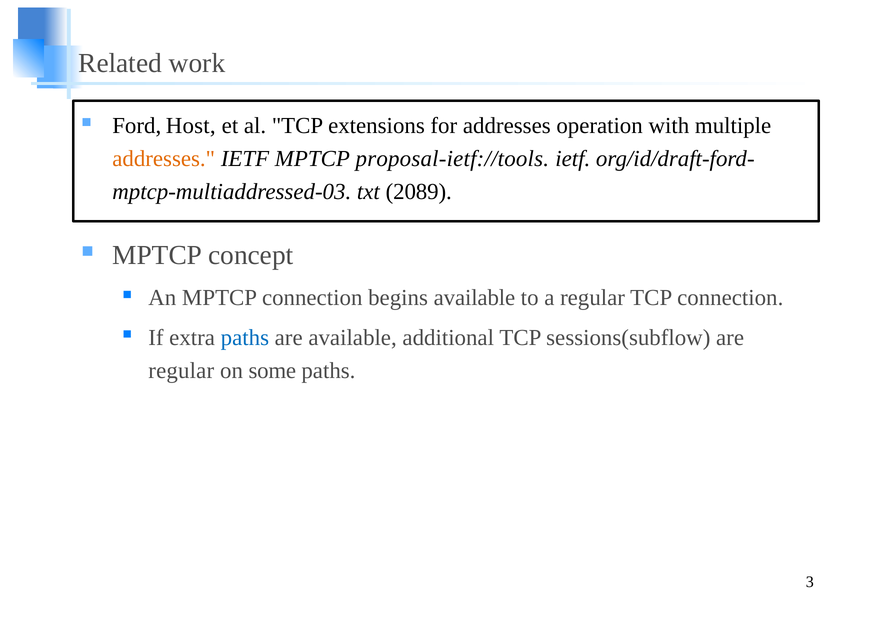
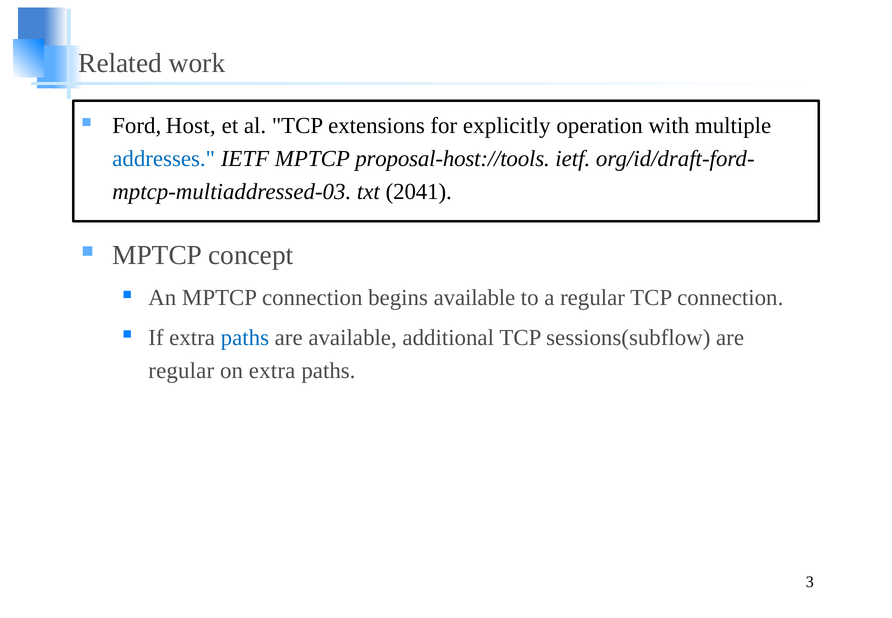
for addresses: addresses -> explicitly (507, 126)
addresses colour: orange -> blue (164, 158)
proposal-ietf://tools: proposal-ietf://tools -> proposal-host://tools (453, 158)
2089: 2089 -> 2041 (419, 191)
on some: some -> extra (272, 370)
